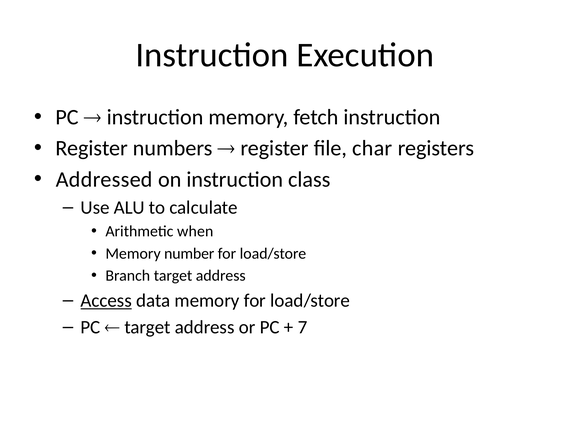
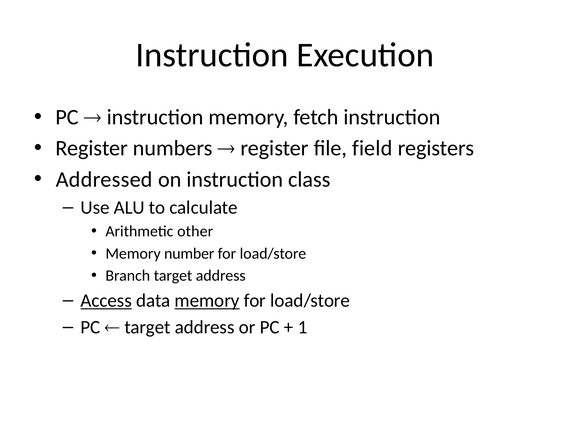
char: char -> field (372, 149)
when: when -> other (195, 232)
memory underline: none -> present (207, 301)
7: 7 -> 1 (302, 328)
